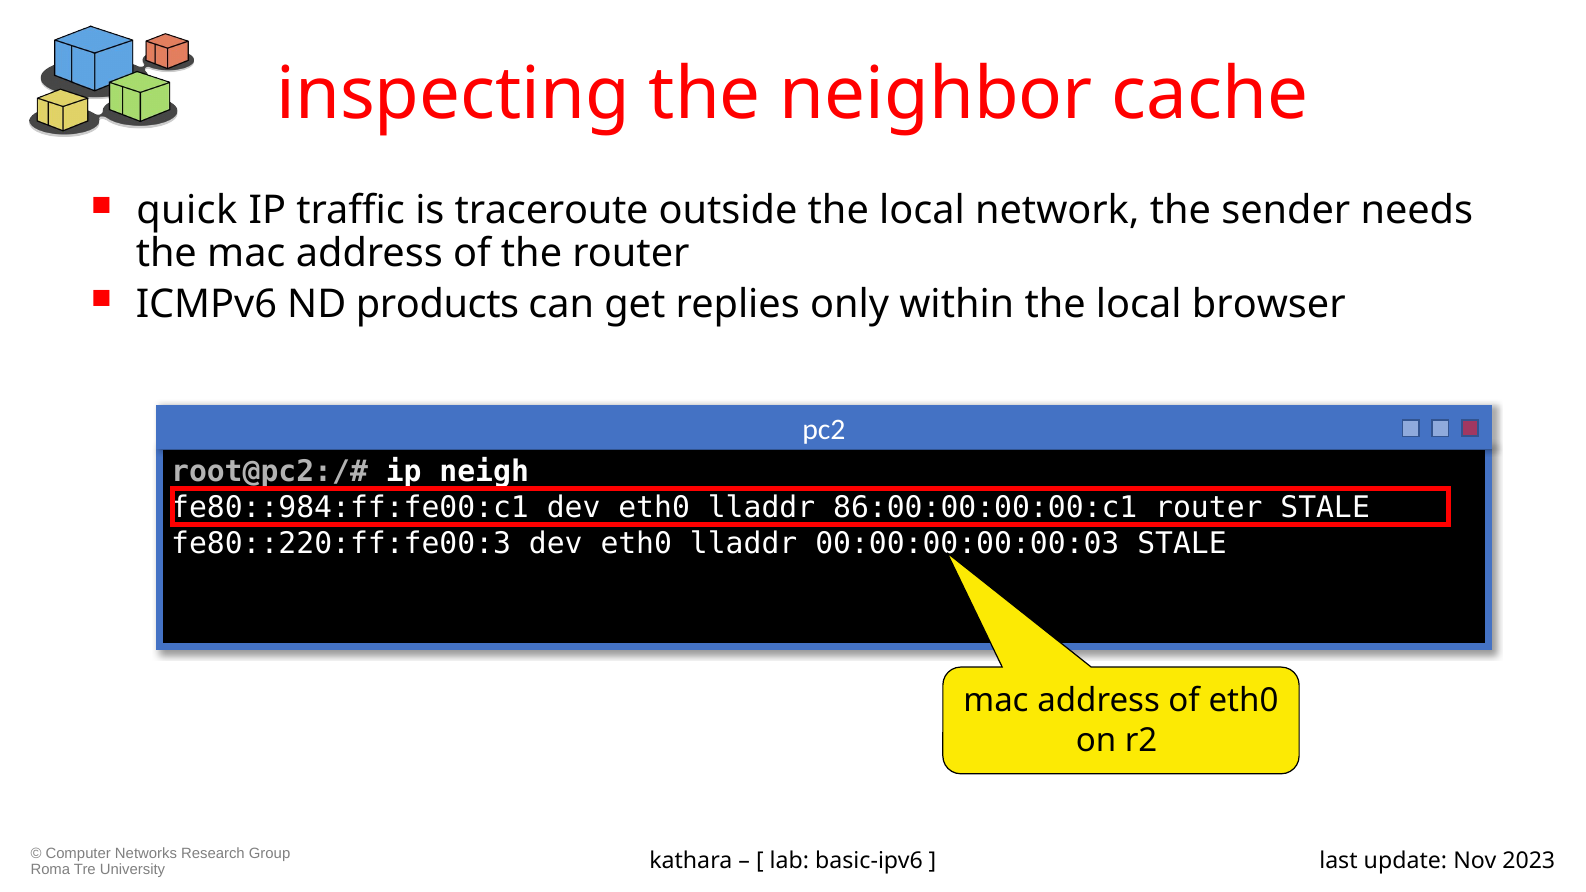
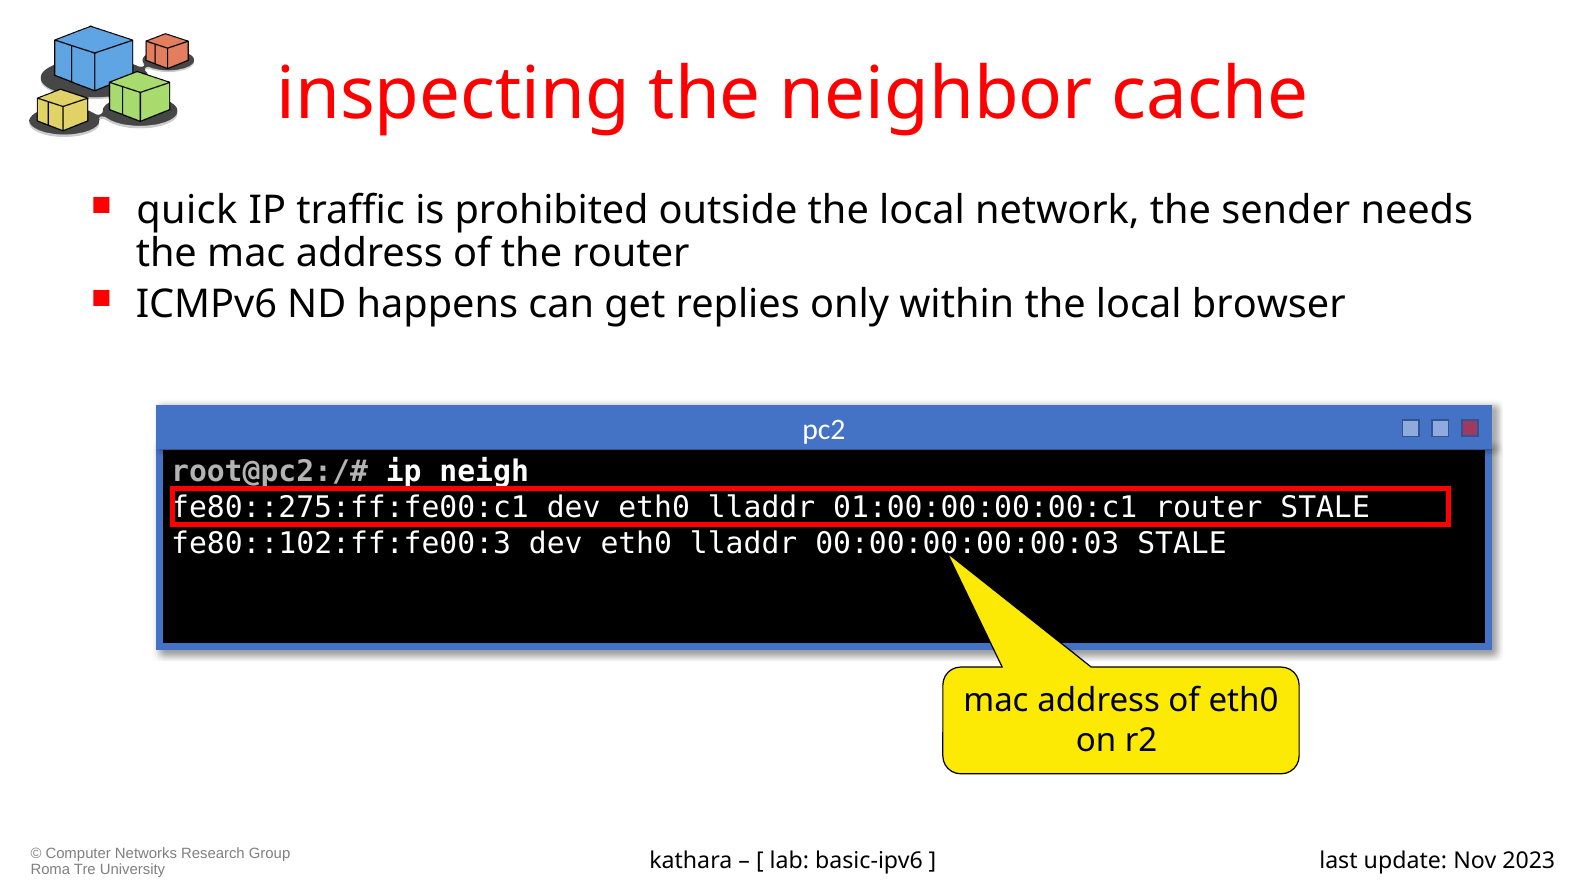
traceroute: traceroute -> prohibited (552, 211)
products: products -> happens (437, 304)
fe80::984:ff:fe00:c1: fe80::984:ff:fe00:c1 -> fe80::275:ff:fe00:c1 (350, 508)
86:00:00:00:00:c1: 86:00:00:00:00:c1 -> 01:00:00:00:00:c1 (985, 508)
fe80::220:ff:fe00:3: fe80::220:ff:fe00:3 -> fe80::102:ff:fe00:3 (341, 543)
